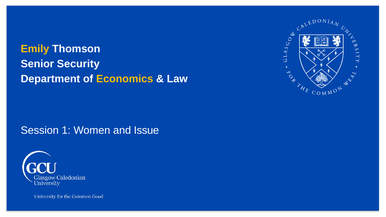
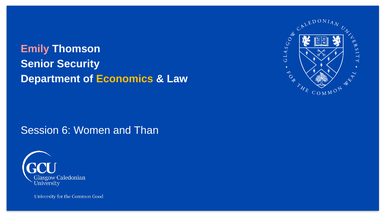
Emily colour: yellow -> pink (35, 49)
1: 1 -> 6 (66, 130)
Issue: Issue -> Than (146, 130)
